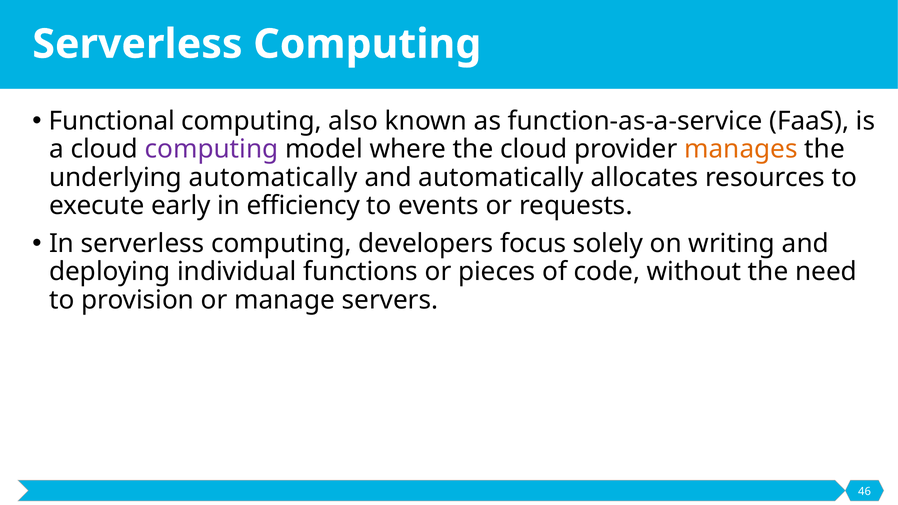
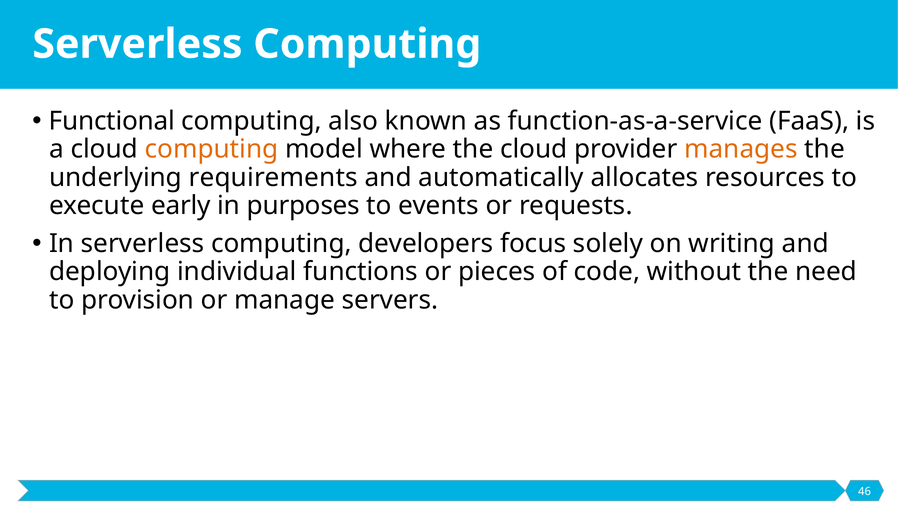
computing colour: purple -> orange (212, 149)
underlying automatically: automatically -> requirements (273, 178)
efficiency: efficiency -> purposes (303, 206)
